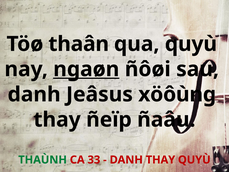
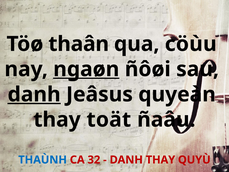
qua quyù: quyù -> cöùu (191, 44)
danh underline: none -> present (34, 94)
xöôùng: xöôùng -> quyeàn (177, 94)
ñeïp: ñeïp -> toät (109, 120)
THAÙNH colour: green -> blue (43, 160)
33: 33 -> 32 (94, 160)
